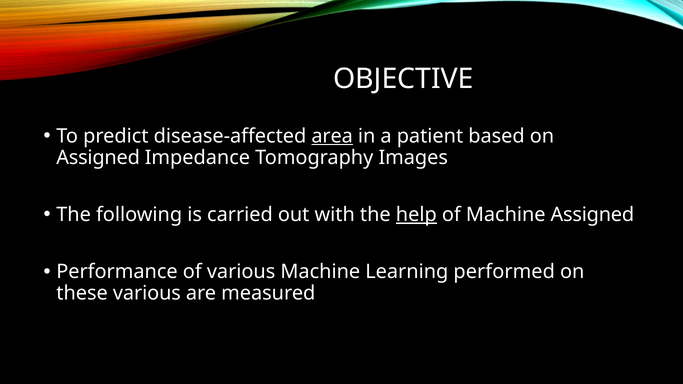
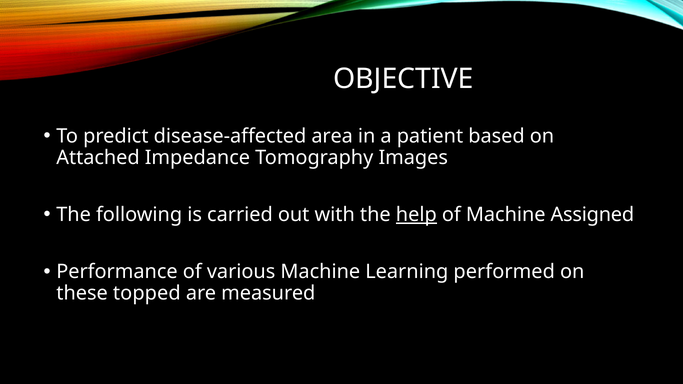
area underline: present -> none (332, 136)
Assigned: Assigned -> Attached (98, 158)
these various: various -> topped (147, 293)
